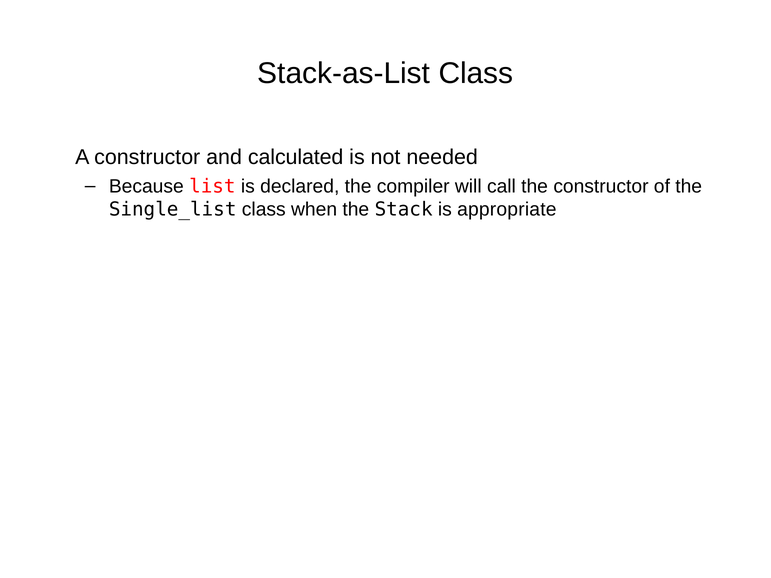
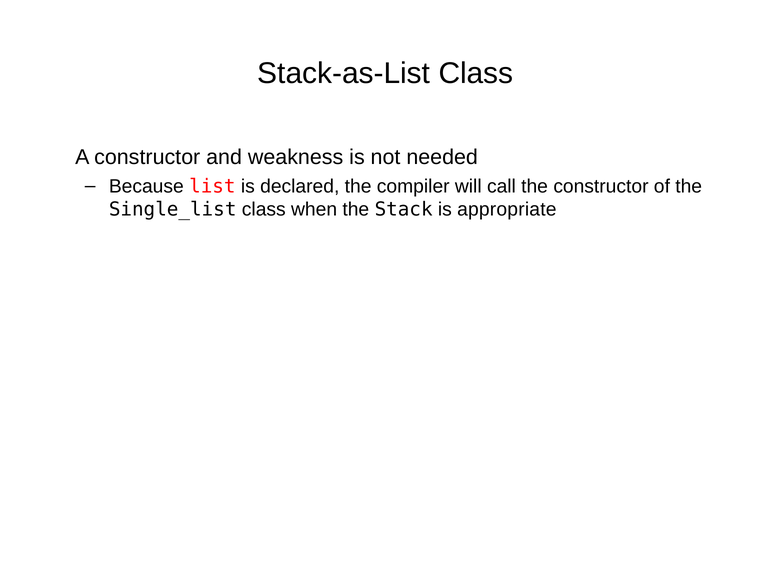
calculated: calculated -> weakness (296, 157)
